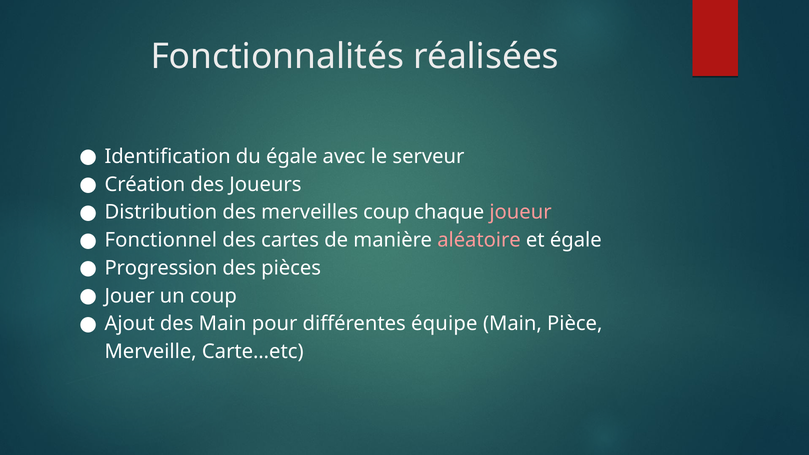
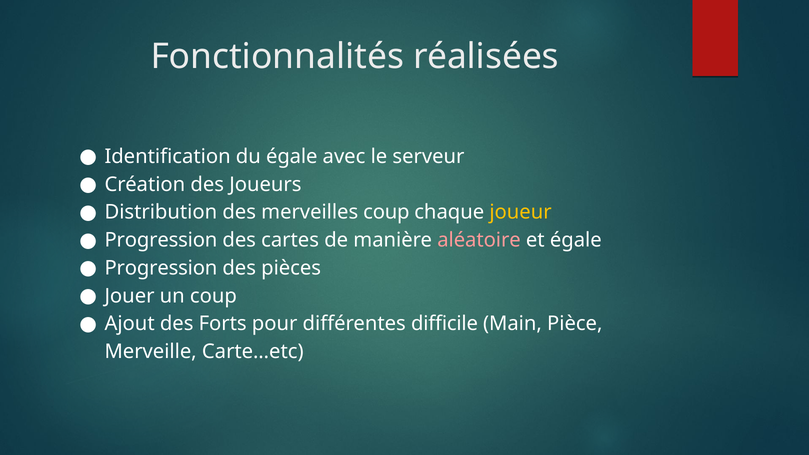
joueur colour: pink -> yellow (521, 212)
Fonctionnel: Fonctionnel -> Progression (161, 240)
des Main: Main -> Forts (223, 324)
équipe: équipe -> difficile (444, 324)
